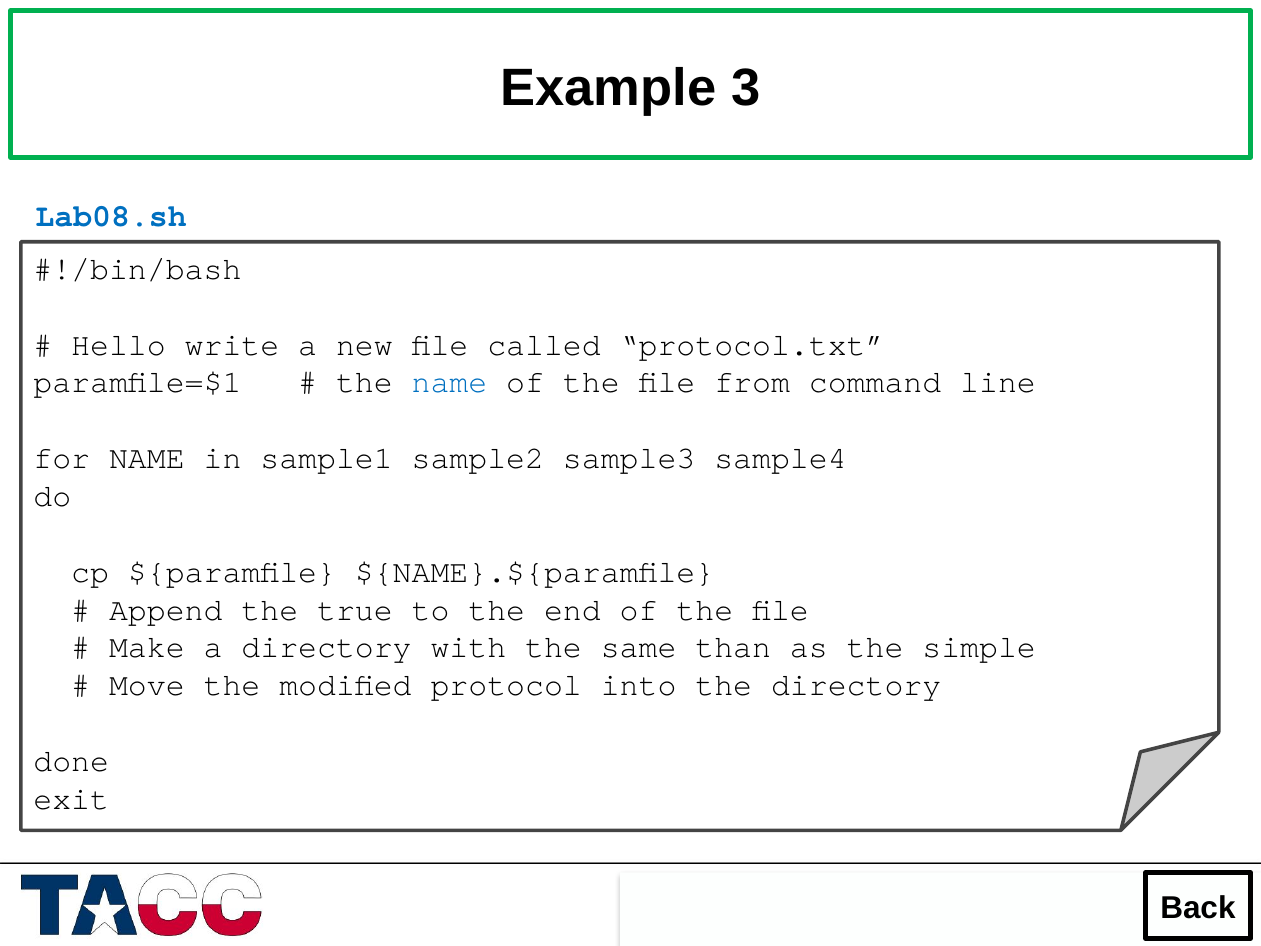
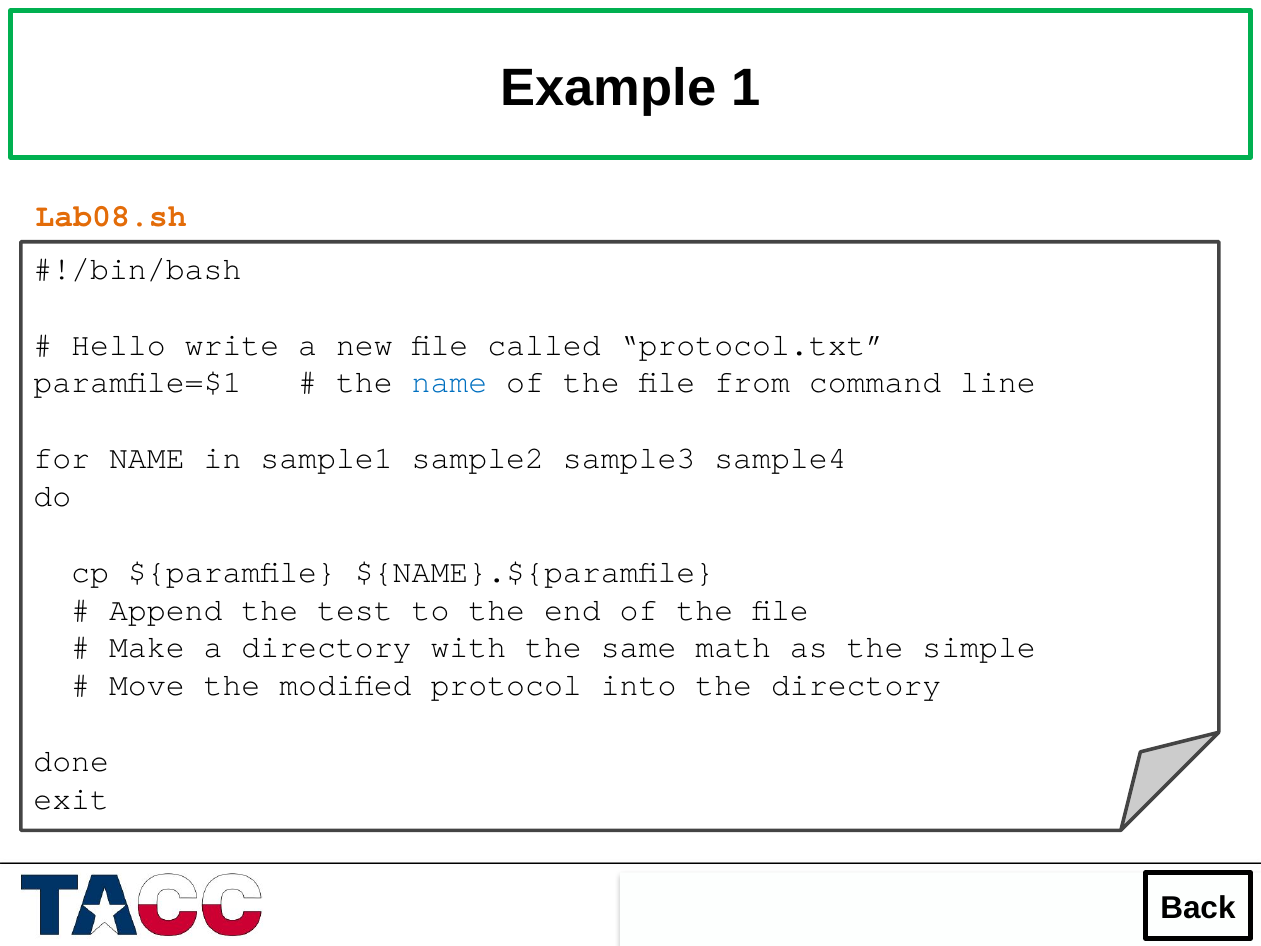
3: 3 -> 1 (746, 88)
Lab08.sh colour: blue -> orange (111, 216)
true: true -> test (355, 609)
than: than -> math (733, 647)
